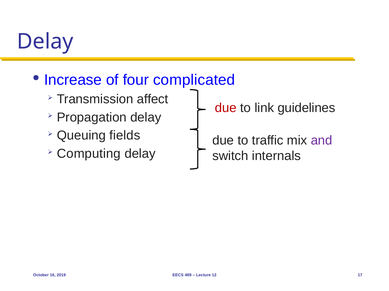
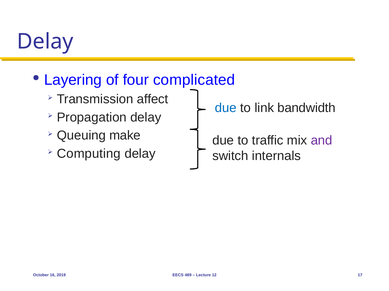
Increase: Increase -> Layering (73, 80)
due colour: red -> blue (226, 108)
guidelines: guidelines -> bandwidth (306, 108)
fields: fields -> make (125, 136)
